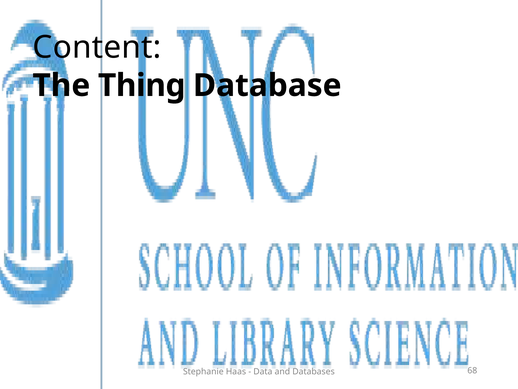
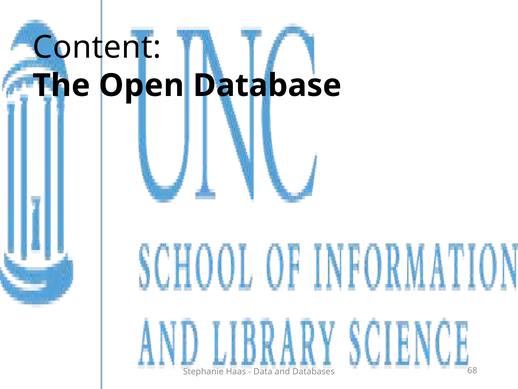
Thing: Thing -> Open (141, 85)
